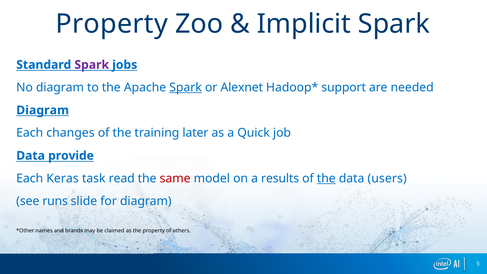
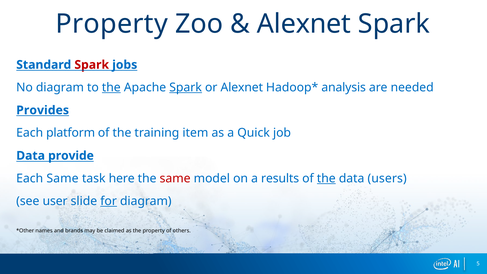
Implicit: Implicit -> Alexnet (304, 24)
Spark colour: purple -> red (92, 65)
the underline: none -> present (111, 87)
support: support -> analysis (344, 87)
Diagram: Diagram -> Provides (43, 110)
changes: changes -> platform (71, 133)
later: later -> item (195, 133)
Each Keras: Keras -> Same (62, 178)
read: read -> here (122, 178)
runs: runs -> user (55, 201)
for underline: none -> present (109, 201)
